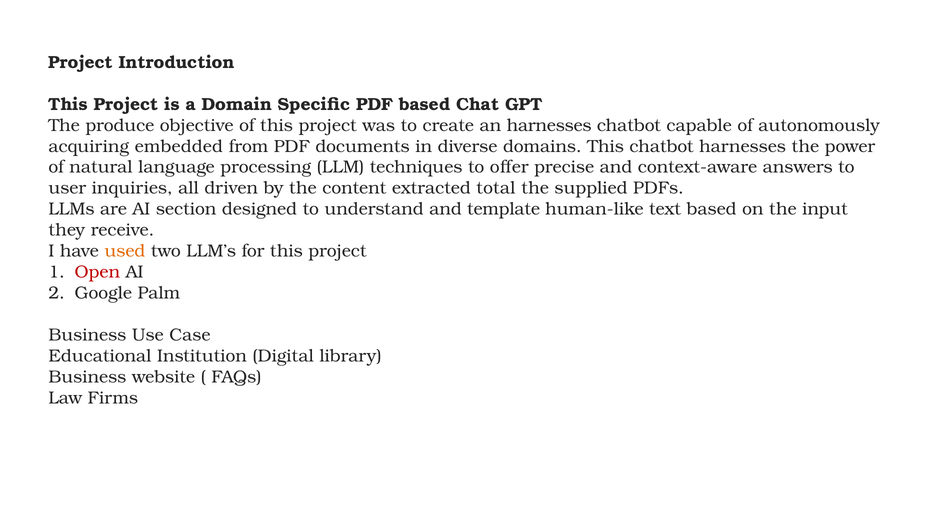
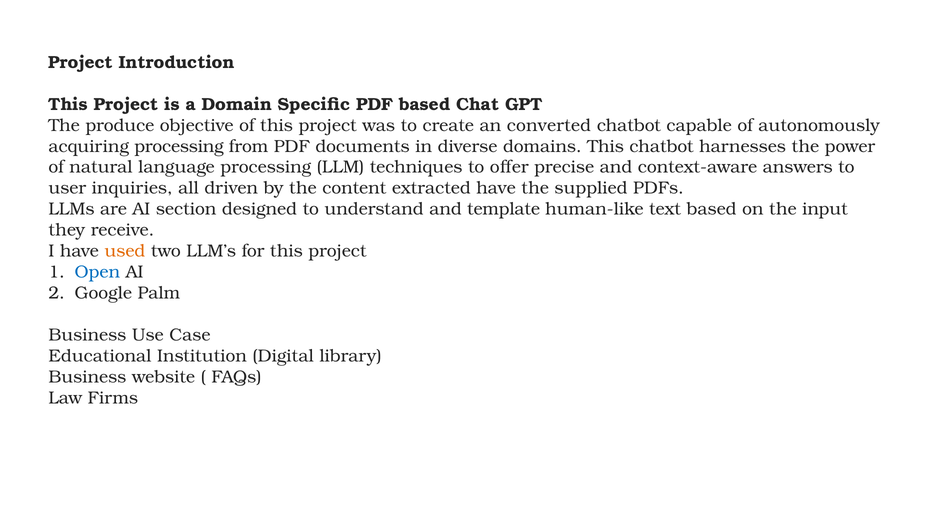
an harnesses: harnesses -> converted (549, 125)
acquiring embedded: embedded -> processing (179, 146)
extracted total: total -> have (496, 188)
Open colour: red -> blue (97, 272)
